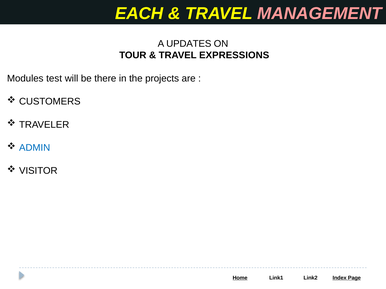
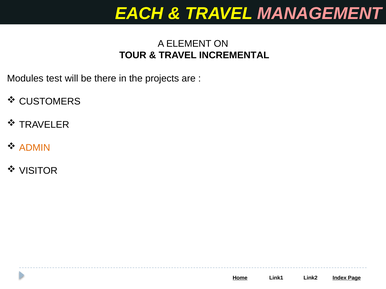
UPDATES: UPDATES -> ELEMENT (189, 44)
EXPRESSIONS: EXPRESSIONS -> INCREMENTAL (234, 55)
ADMIN colour: blue -> orange (35, 148)
